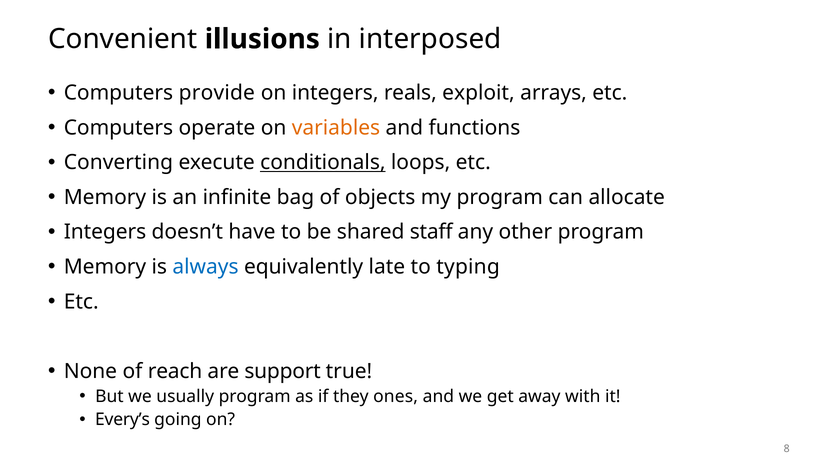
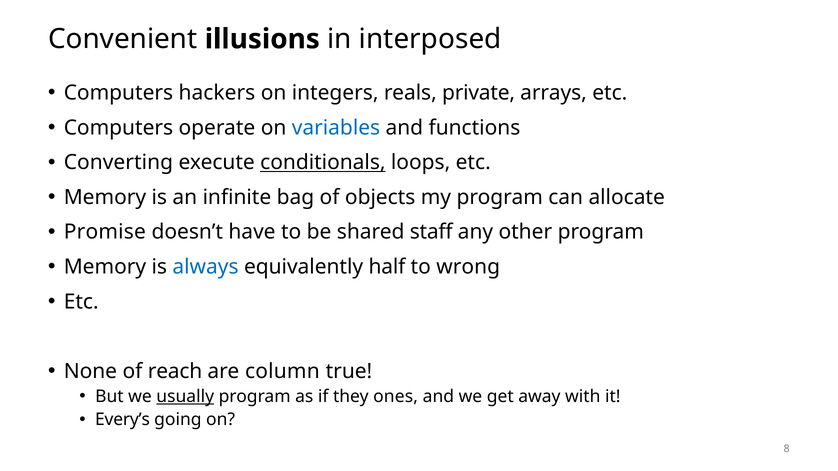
provide: provide -> hackers (217, 93)
exploit: exploit -> private (479, 93)
variables colour: orange -> blue (336, 128)
Integers: Integers -> Promise (105, 232)
late: late -> half (387, 267)
typing: typing -> wrong (468, 267)
support: support -> column (282, 372)
usually underline: none -> present (185, 397)
